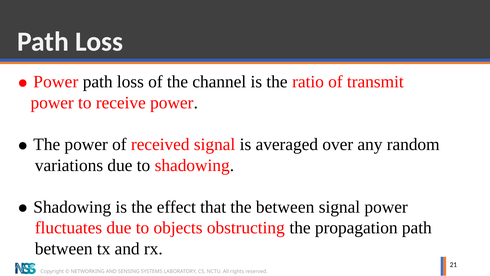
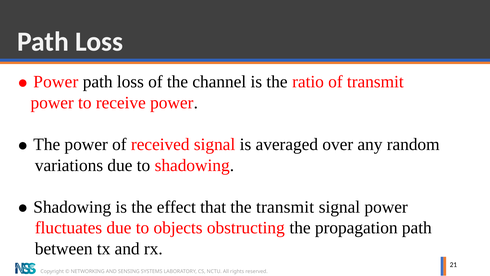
the between: between -> transmit (285, 207)
